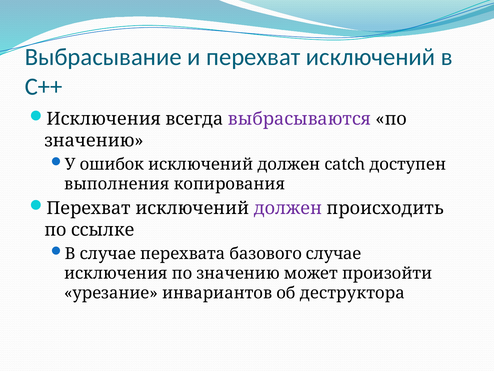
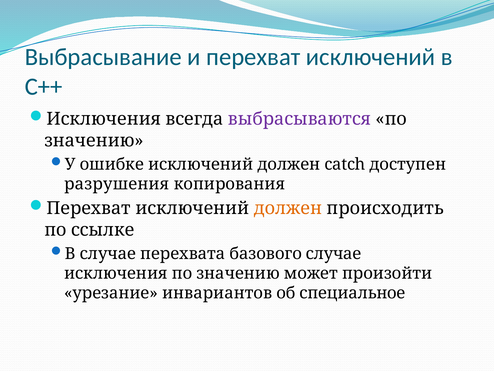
ошибок: ошибок -> ошибке (112, 164)
выполнения: выполнения -> разрушения (117, 184)
должен colour: purple -> orange (288, 208)
деструктора: деструктора -> специальное (353, 293)
